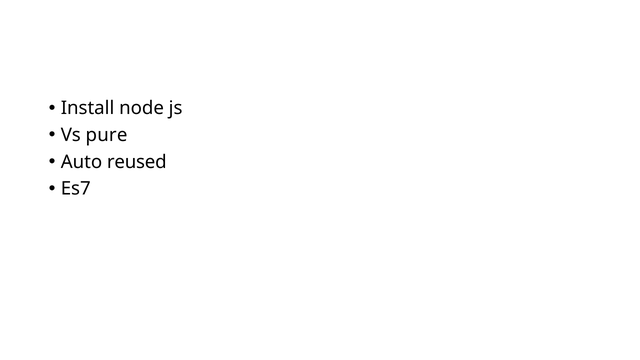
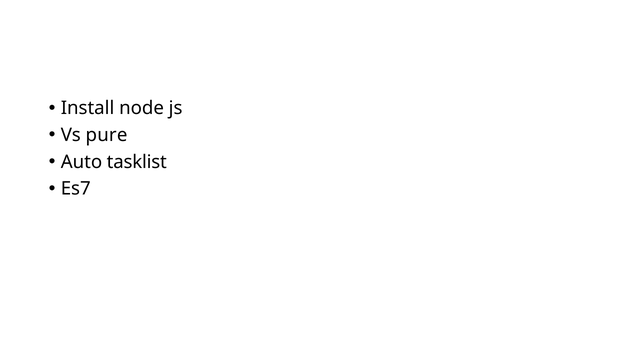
reused: reused -> tasklist (137, 162)
